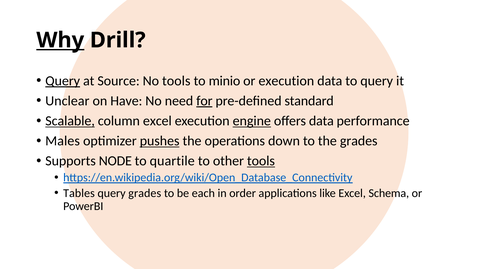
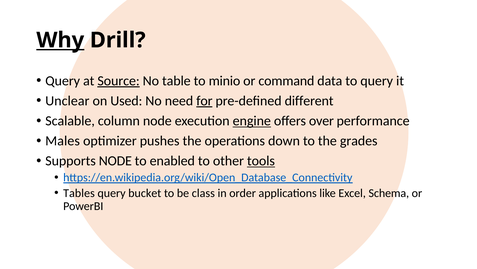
Query underline: present -> none (63, 81)
Source underline: none -> present (119, 81)
No tools: tools -> table (176, 81)
or execution: execution -> command (286, 81)
Have: Have -> Used (126, 101)
standard: standard -> different (309, 101)
Scalable underline: present -> none (70, 121)
column excel: excel -> node (157, 121)
offers data: data -> over (321, 121)
pushes underline: present -> none (160, 141)
quartile: quartile -> enabled (172, 161)
query grades: grades -> bucket (145, 193)
each: each -> class (203, 193)
